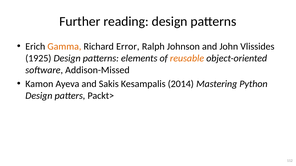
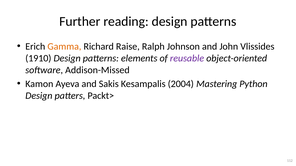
Error: Error -> Raise (128, 47)
1925: 1925 -> 1910 (38, 58)
reusable colour: orange -> purple (187, 58)
2014: 2014 -> 2004 (181, 84)
